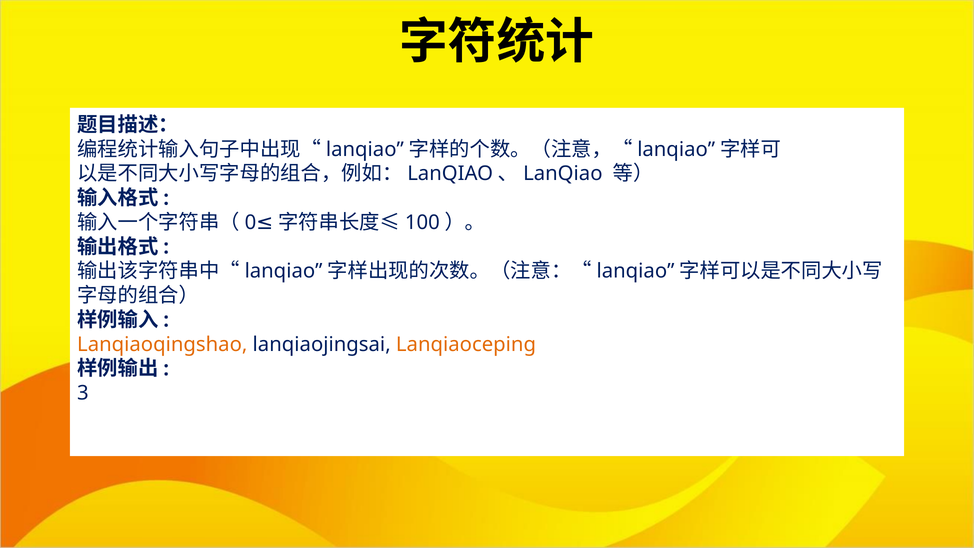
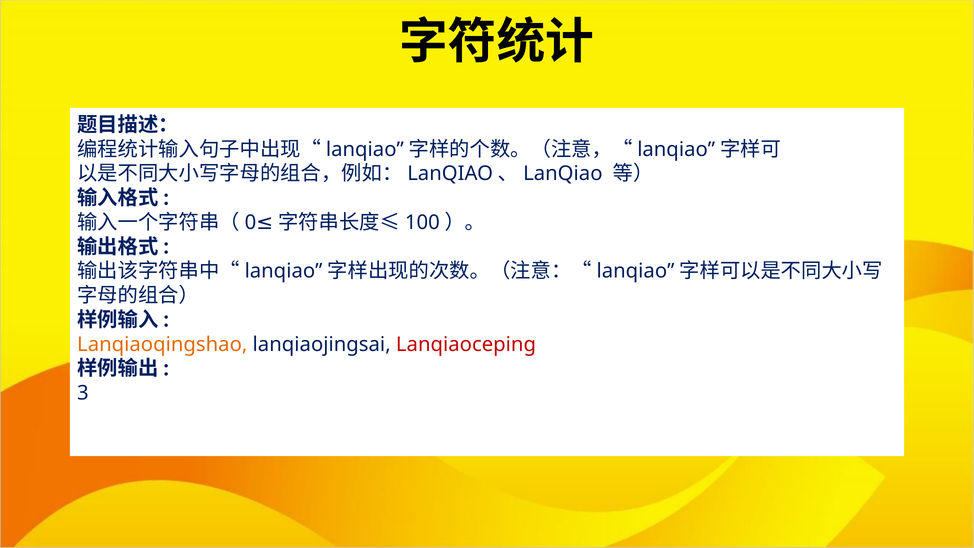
Lanqiaoceping colour: orange -> red (466, 344)
